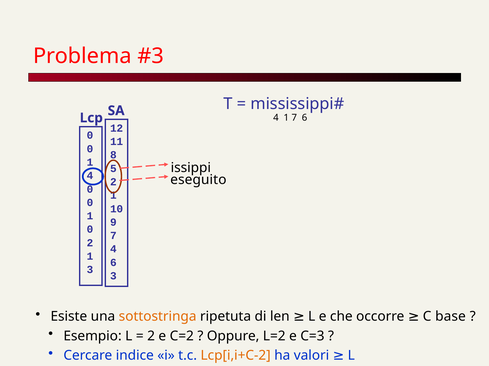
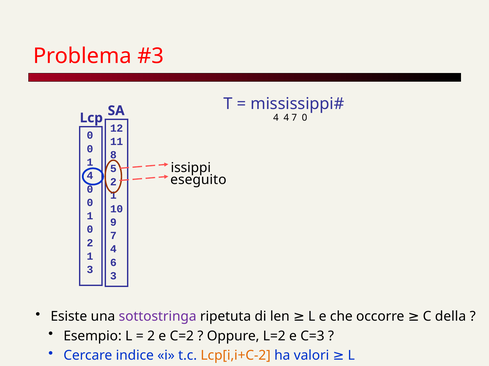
4 1: 1 -> 4 (286, 118)
7 6: 6 -> 0 (305, 118)
sottostringa colour: orange -> purple (158, 317)
base: base -> della (451, 317)
